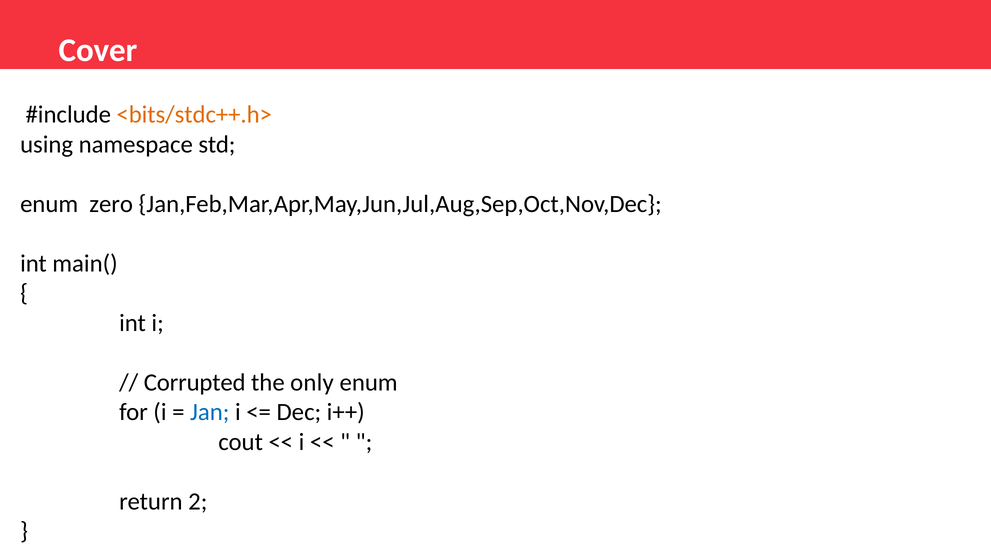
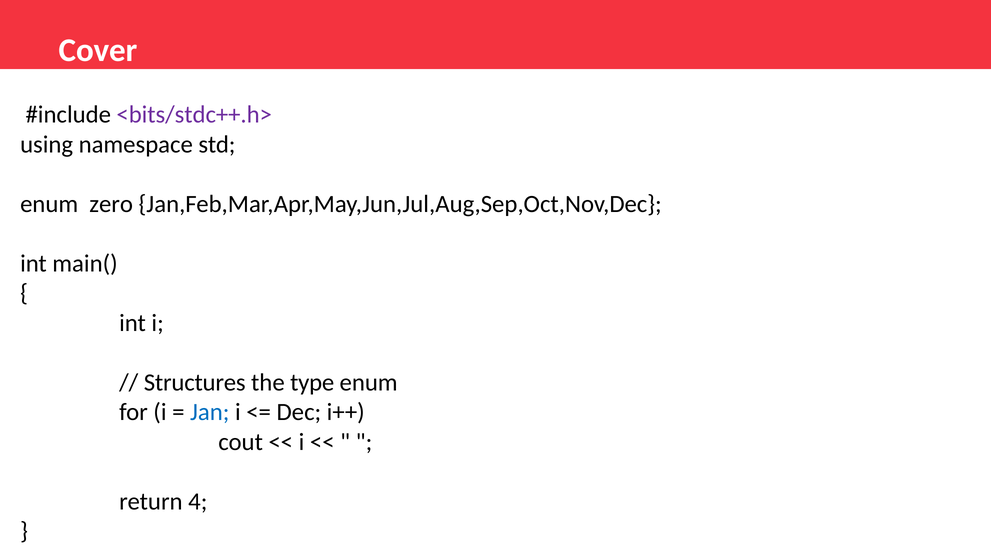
<bits/stdc++.h> colour: orange -> purple (194, 114)
Corrupted: Corrupted -> Structures (195, 382)
only: only -> type (312, 382)
2: 2 -> 4 (198, 501)
